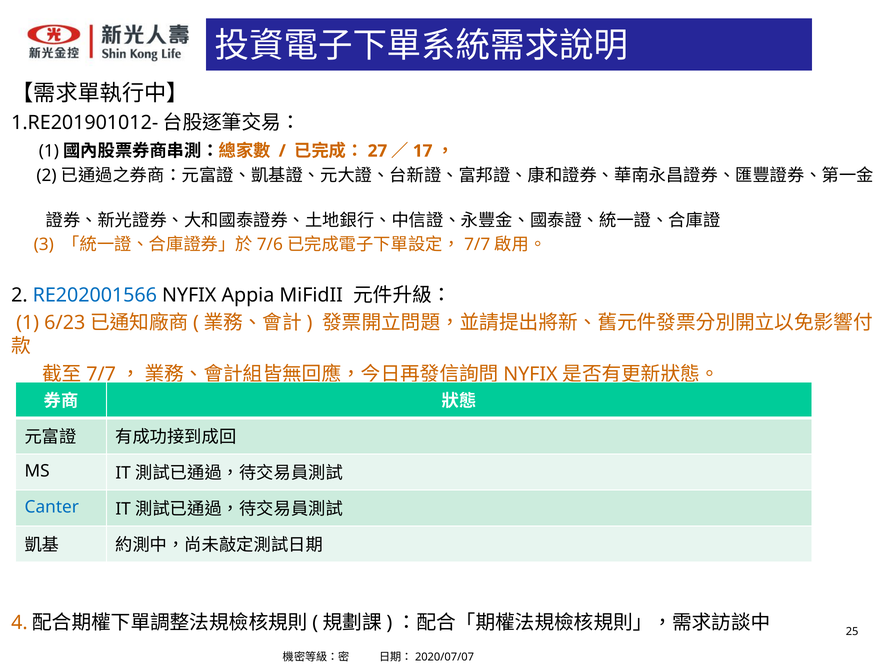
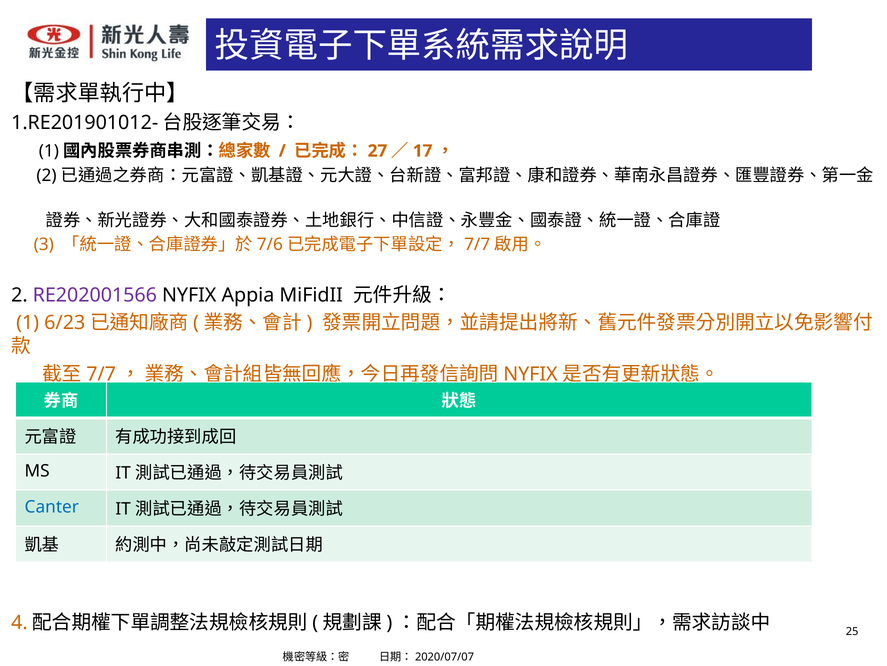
RE202001566 colour: blue -> purple (95, 295)
